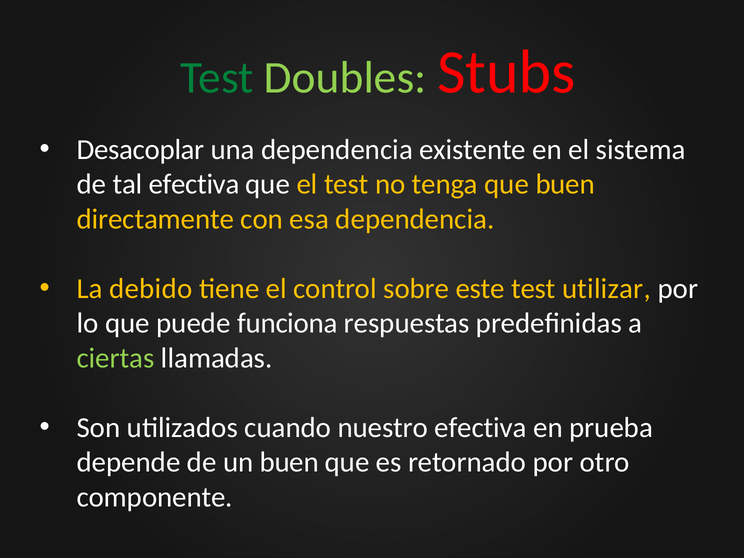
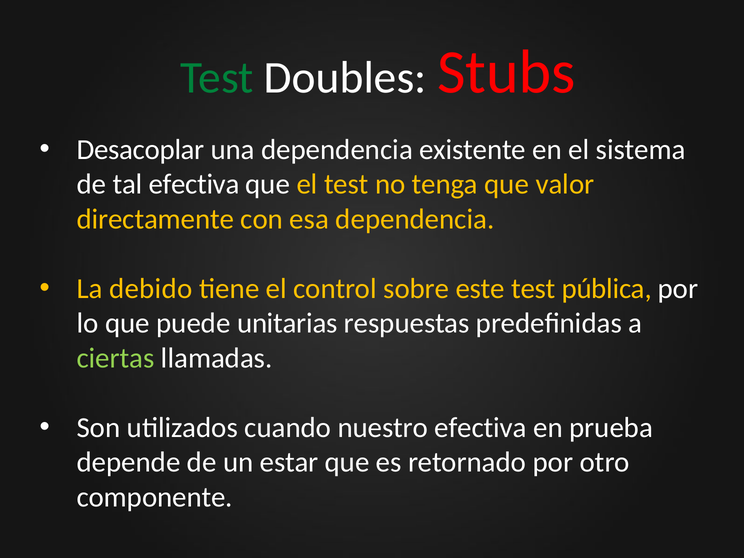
Doubles colour: light green -> white (345, 77)
que buen: buen -> valor (565, 184)
utilizar: utilizar -> pública (607, 289)
funciona: funciona -> unitarias (287, 323)
un buen: buen -> estar (289, 462)
